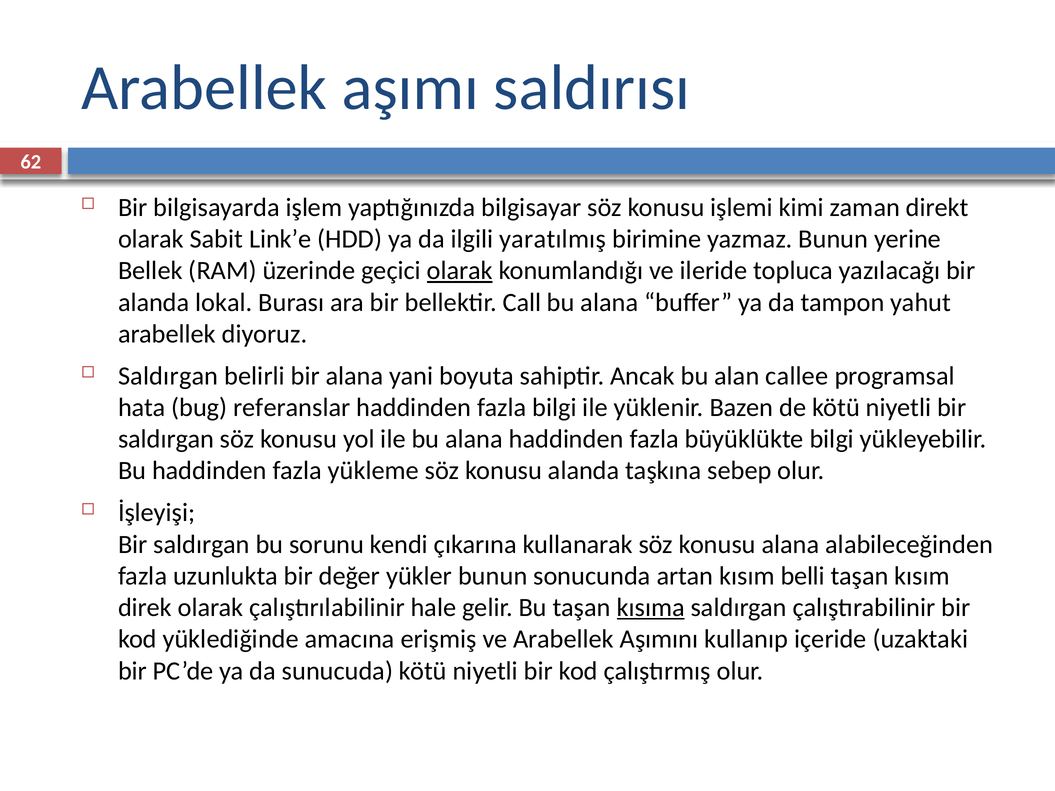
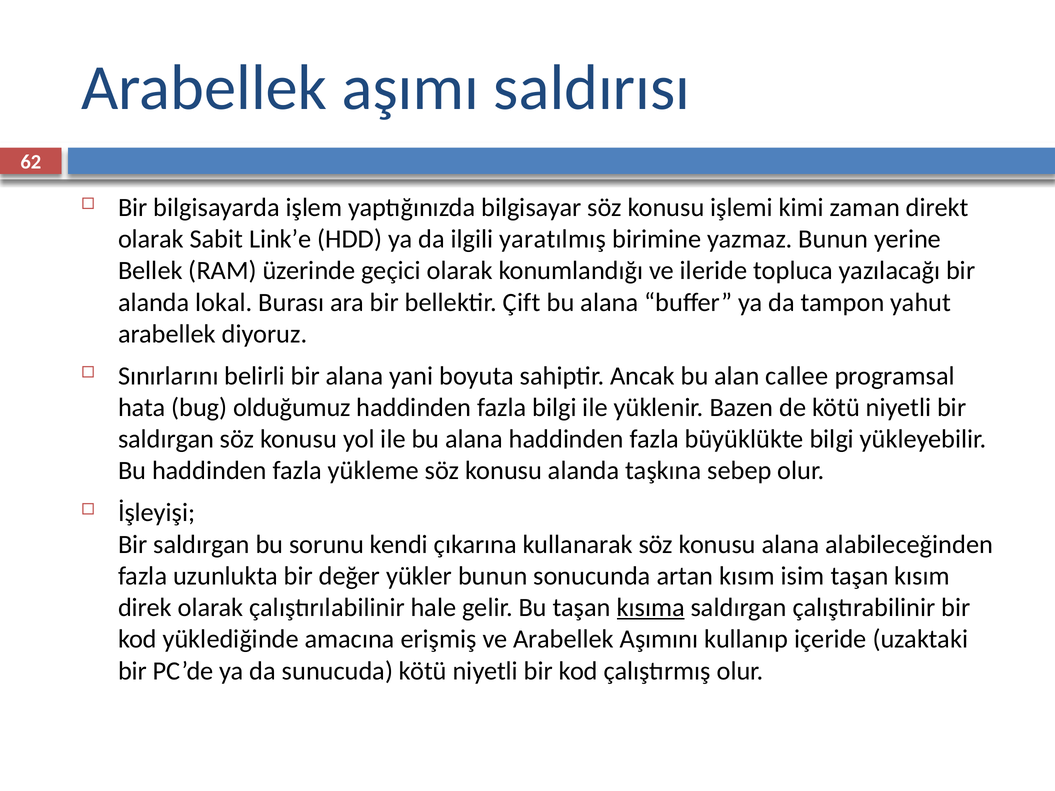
olarak underline: present -> none (460, 271)
Call: Call -> Çift (522, 302)
Saldırgan: Saldırgan -> Sınırlarını (168, 376)
referanslar: referanslar -> olduğumuz (292, 408)
belli: belli -> isim (803, 576)
